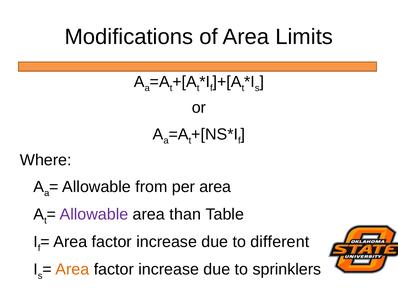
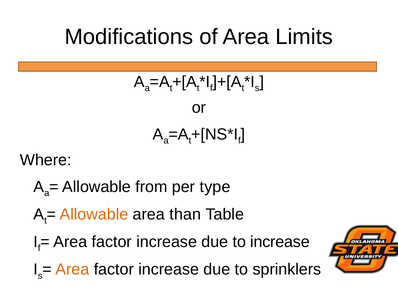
per area: area -> type (215, 187)
Allowable colour: purple -> orange (94, 214)
to different: different -> increase (280, 241)
